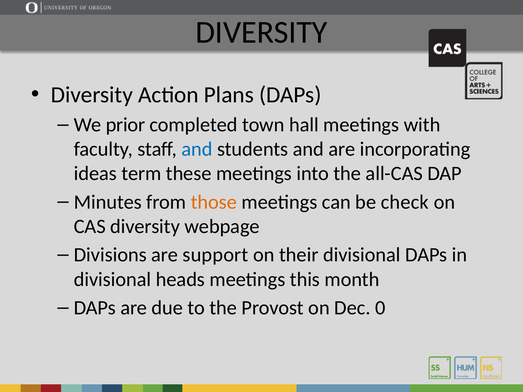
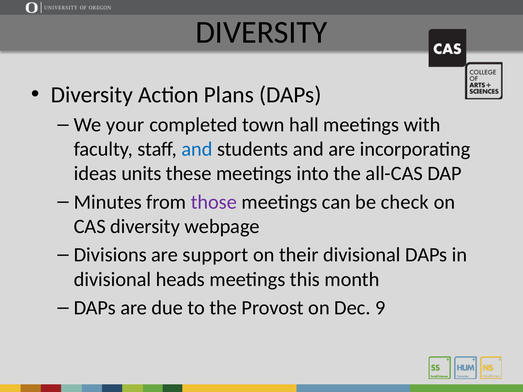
prior: prior -> your (125, 125)
term: term -> units (141, 174)
those colour: orange -> purple (214, 202)
0: 0 -> 9 (380, 308)
